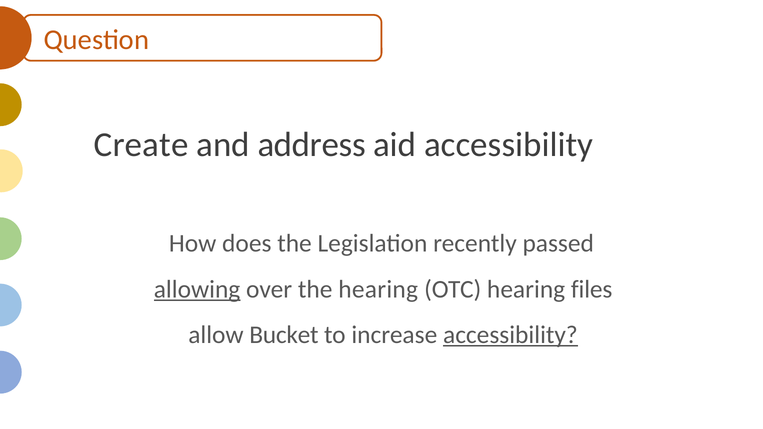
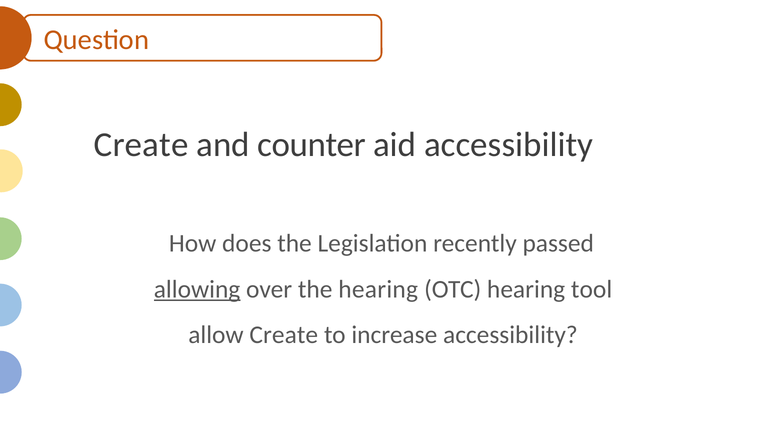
address: address -> counter (312, 145)
files: files -> tool (592, 289)
allow Bucket: Bucket -> Create (284, 335)
accessibility underline: present -> none (510, 335)
